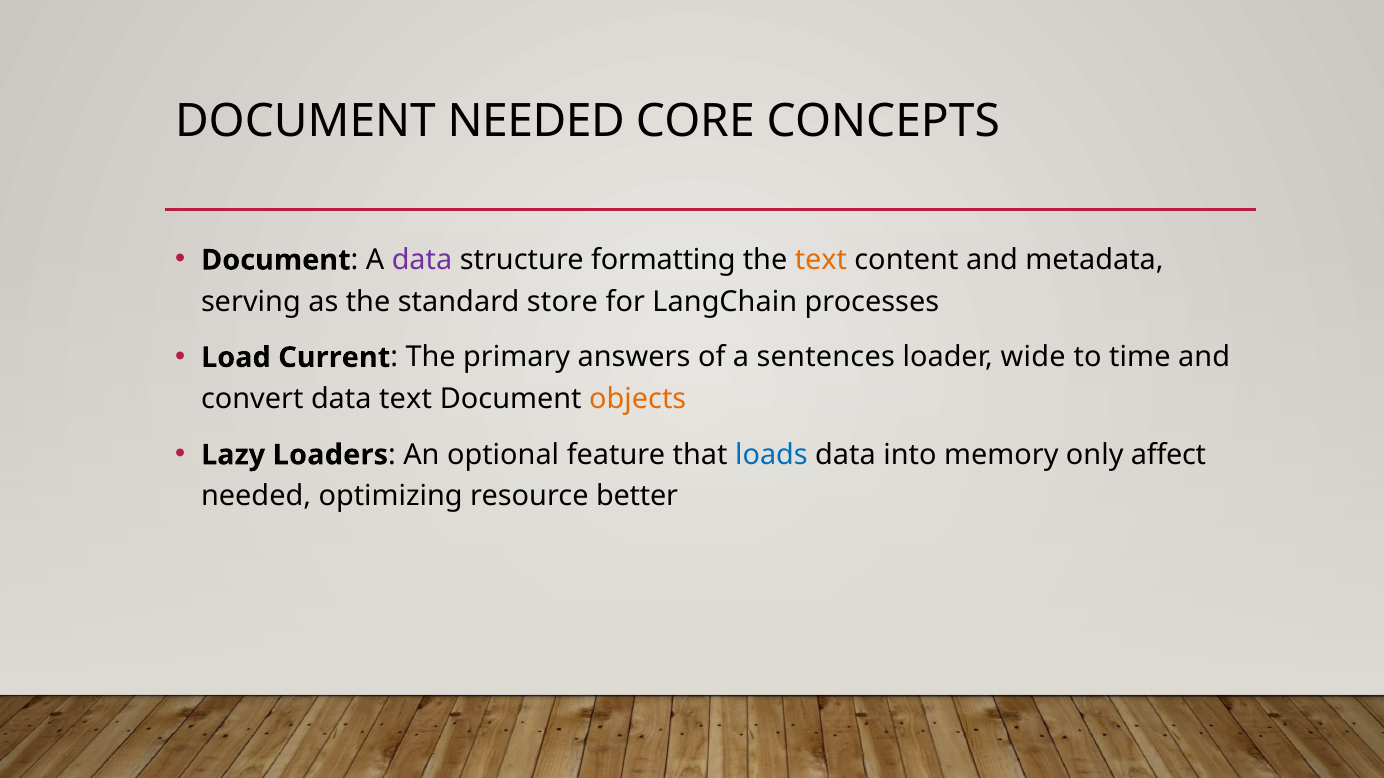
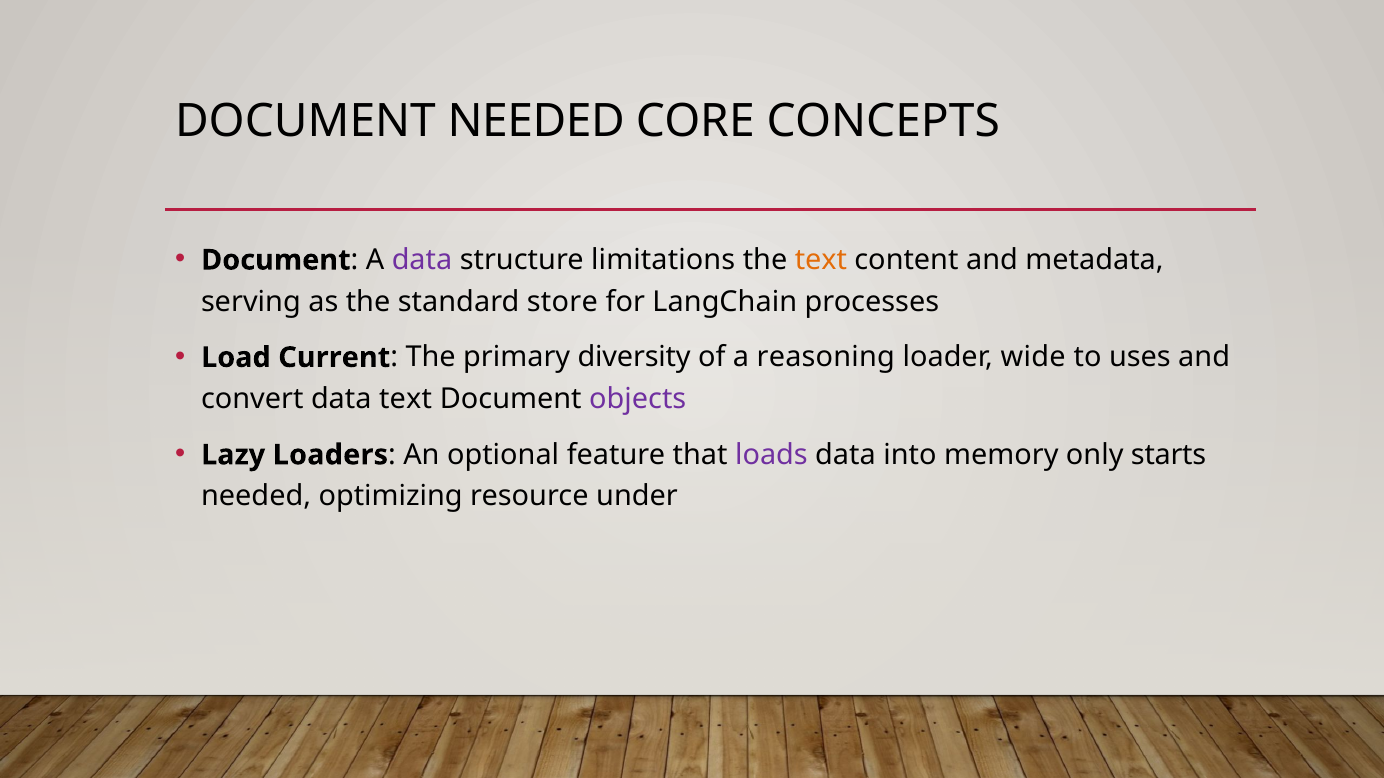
formatting: formatting -> limitations (663, 260)
answers: answers -> diversity (634, 358)
sentences: sentences -> reasoning (826, 358)
time: time -> uses (1140, 358)
objects colour: orange -> purple (638, 399)
loads colour: blue -> purple (771, 455)
affect: affect -> starts (1169, 455)
better: better -> under (637, 497)
